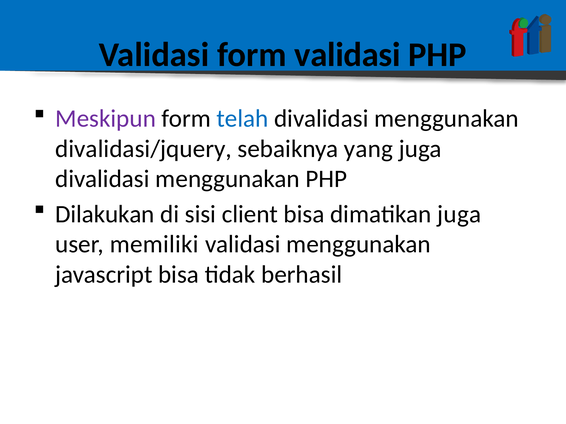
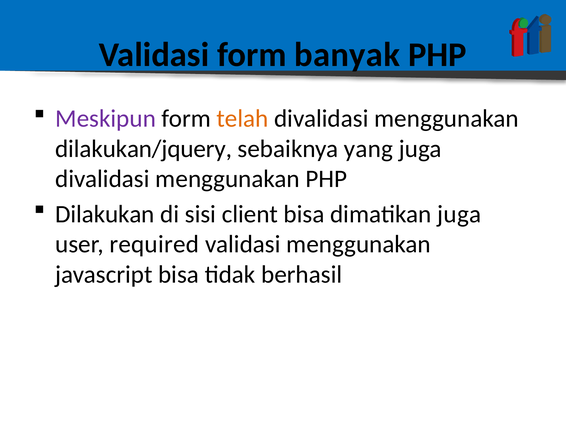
form validasi: validasi -> banyak (347, 55)
telah colour: blue -> orange (242, 119)
divalidasi/jquery: divalidasi/jquery -> dilakukan/jquery (144, 149)
memiliki: memiliki -> required (154, 245)
